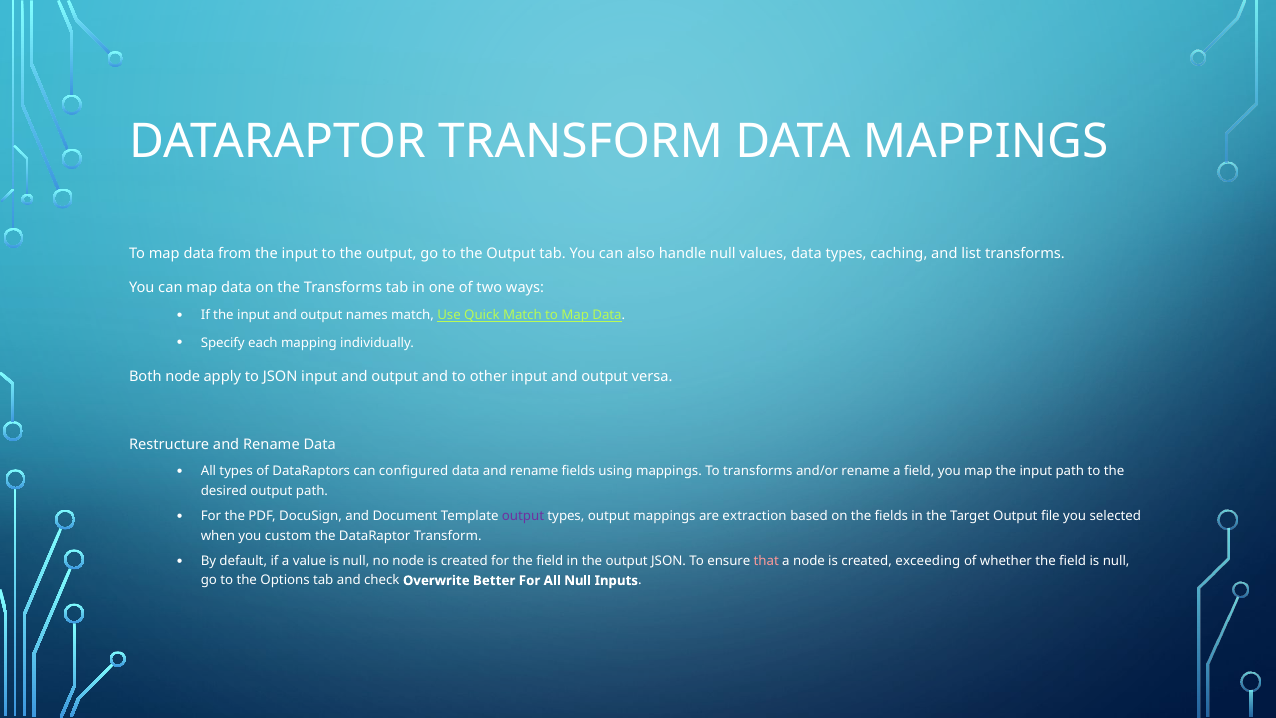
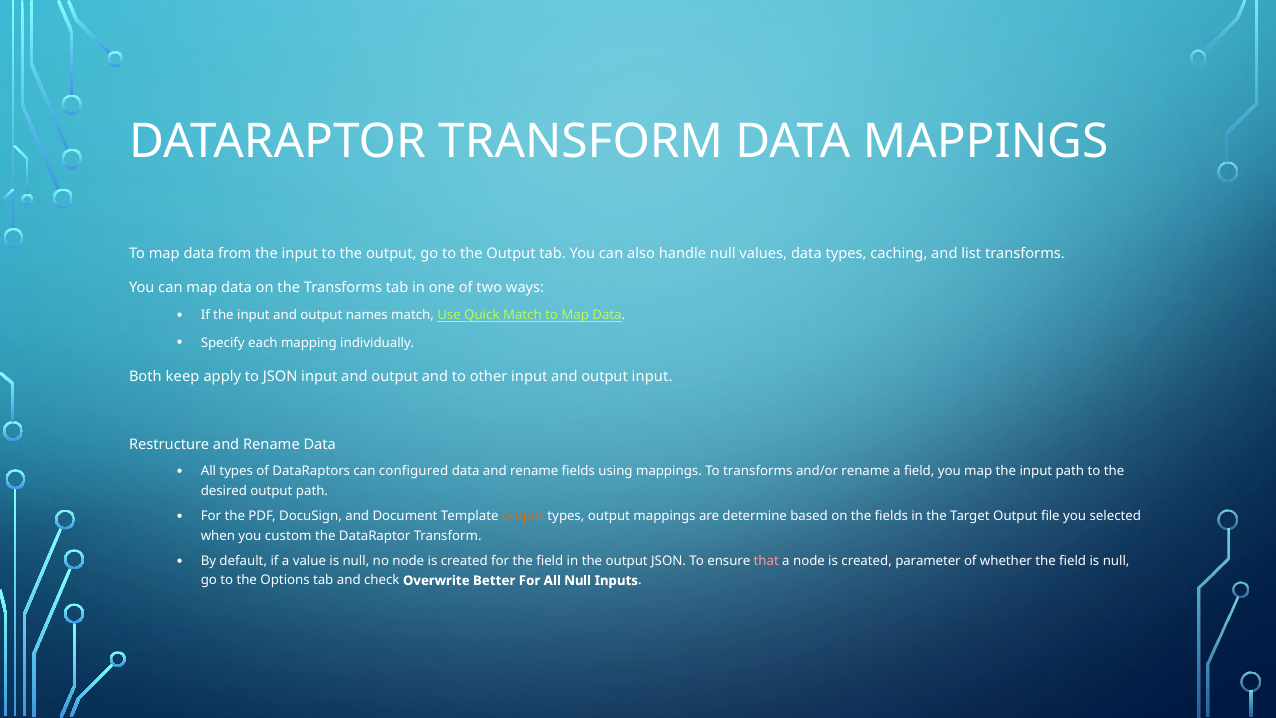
Both node: node -> keep (183, 376)
output versa: versa -> input (652, 376)
output colour: purple -> orange (523, 516)
extraction: extraction -> determine (755, 516)
exceeding: exceeding -> parameter (928, 561)
